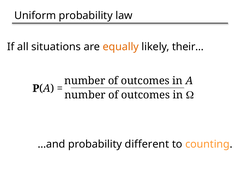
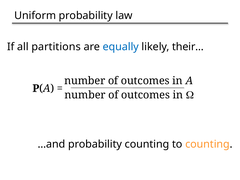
situations: situations -> partitions (56, 47)
equally colour: orange -> blue (121, 47)
probability different: different -> counting (147, 144)
